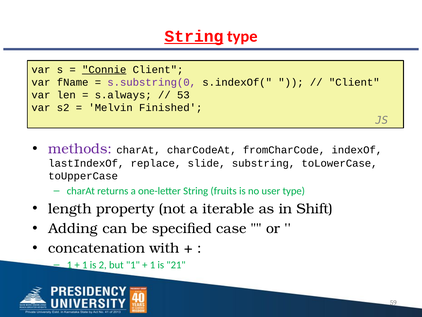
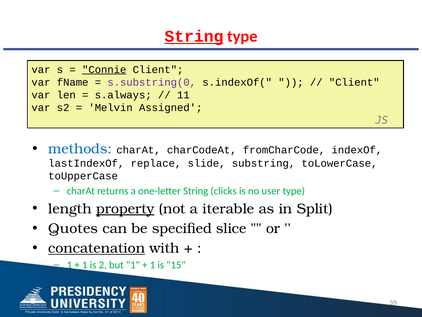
53: 53 -> 11 (183, 95)
Finished: Finished -> Assigned (171, 107)
methods colour: purple -> blue (80, 149)
fruits: fruits -> clicks (224, 191)
property underline: none -> present (125, 208)
Shift: Shift -> Split (315, 208)
Adding: Adding -> Quotes (73, 228)
case: case -> slice (231, 228)
concatenation underline: none -> present (97, 248)
21: 21 -> 15 (176, 264)
